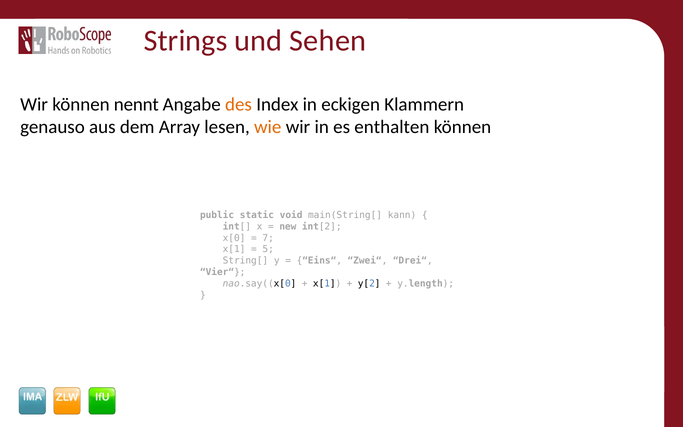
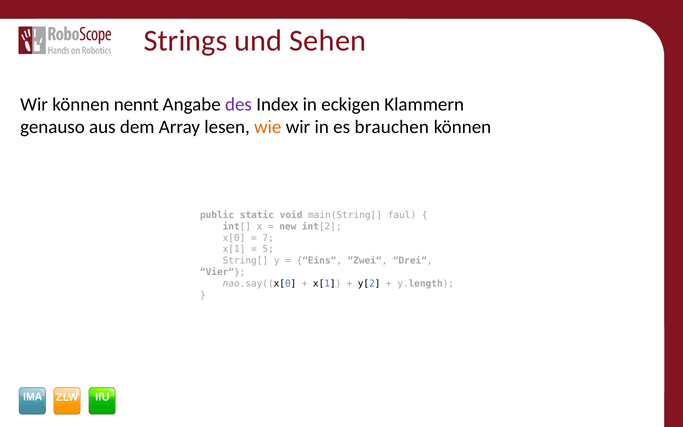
des colour: orange -> purple (238, 104)
enthalten: enthalten -> brauchen (392, 127)
kann: kann -> faul (402, 215)
